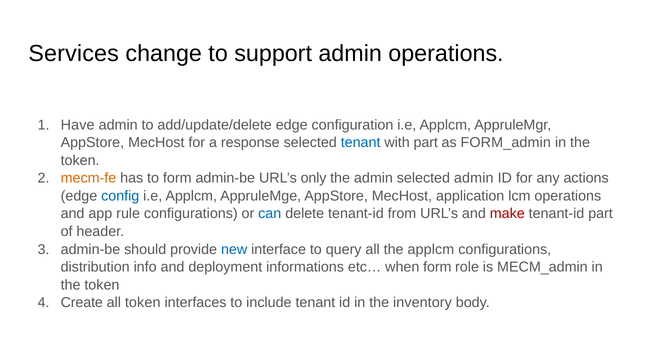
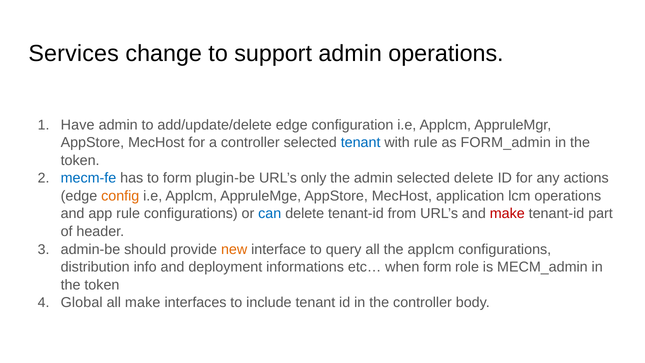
a response: response -> controller (250, 143)
with part: part -> rule (426, 143)
mecm-fe colour: orange -> blue (88, 178)
form admin-be: admin-be -> plugin-be (225, 178)
selected admin: admin -> delete (474, 178)
config colour: blue -> orange (120, 196)
new colour: blue -> orange (234, 249)
Create: Create -> Global (82, 303)
all token: token -> make (143, 303)
the inventory: inventory -> controller (422, 303)
